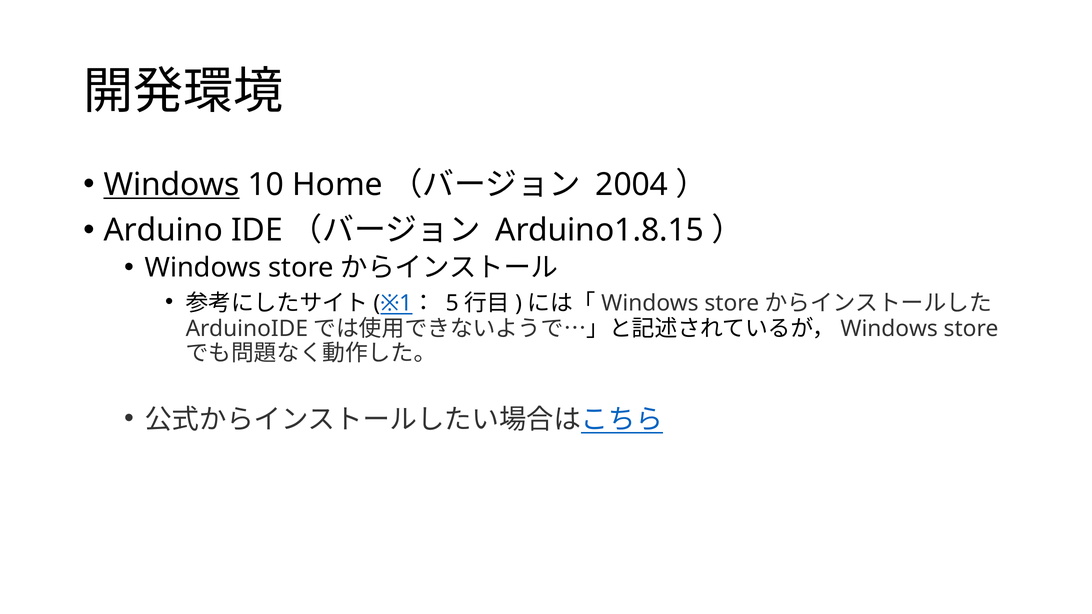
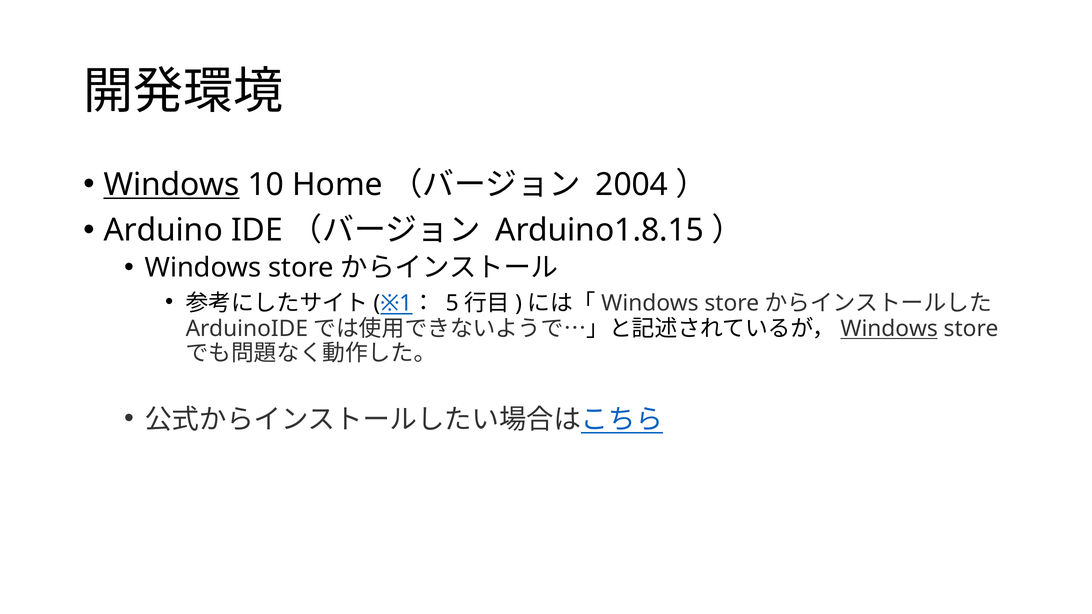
Windows underline: none -> present (889, 329)
